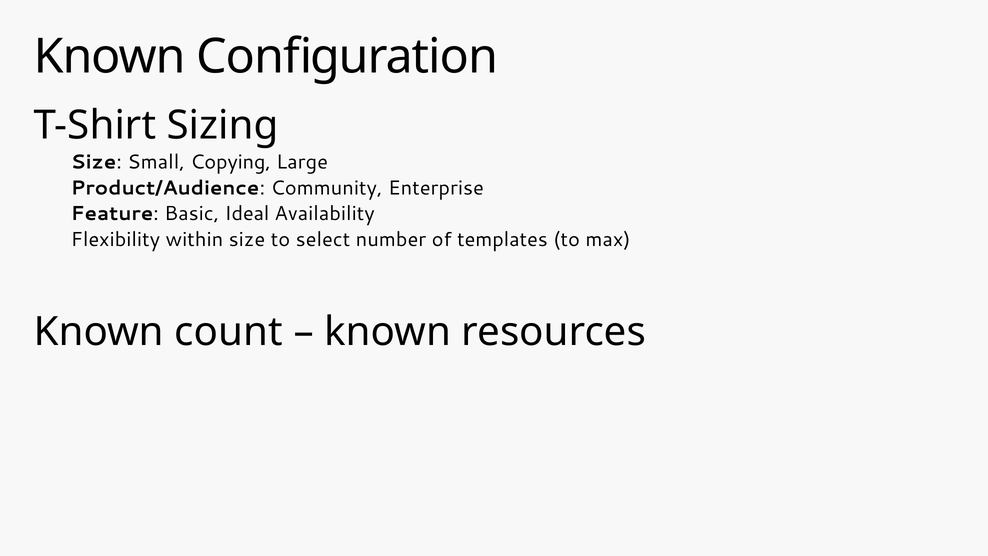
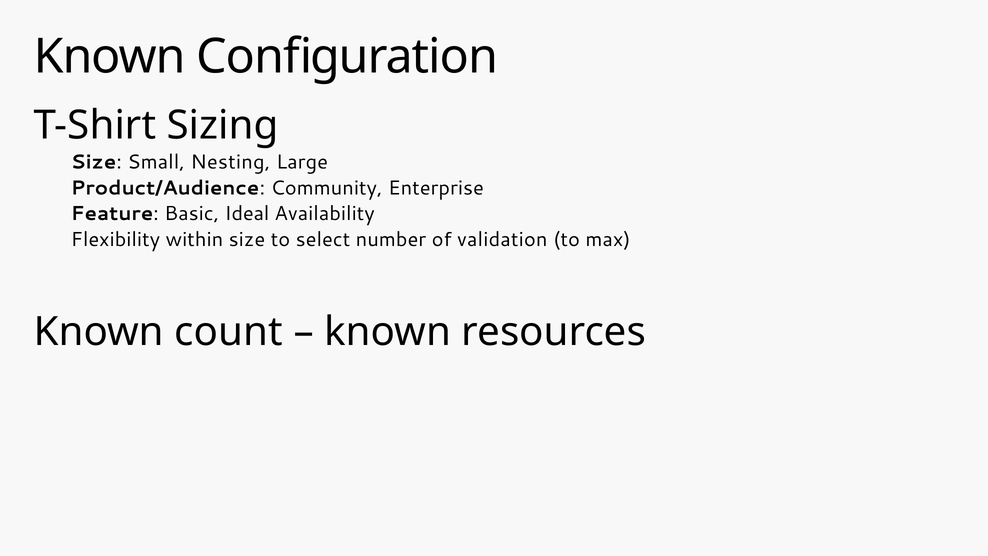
Copying: Copying -> Nesting (230, 162)
templates: templates -> validation (502, 240)
